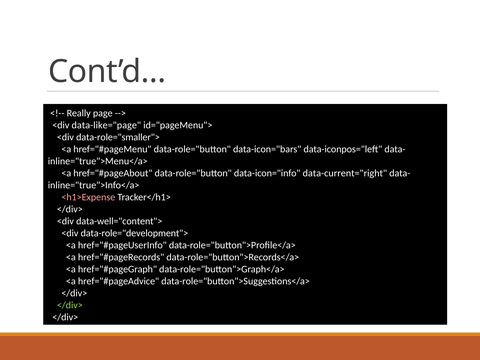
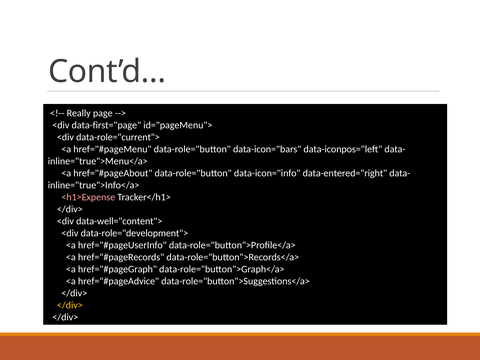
data-like="page: data-like="page -> data-first="page (106, 125)
data-role="smaller">: data-role="smaller"> -> data-role="current"> (118, 137)
data-current="right: data-current="right -> data-entered="right (345, 173)
</div> colour: light green -> yellow (70, 305)
